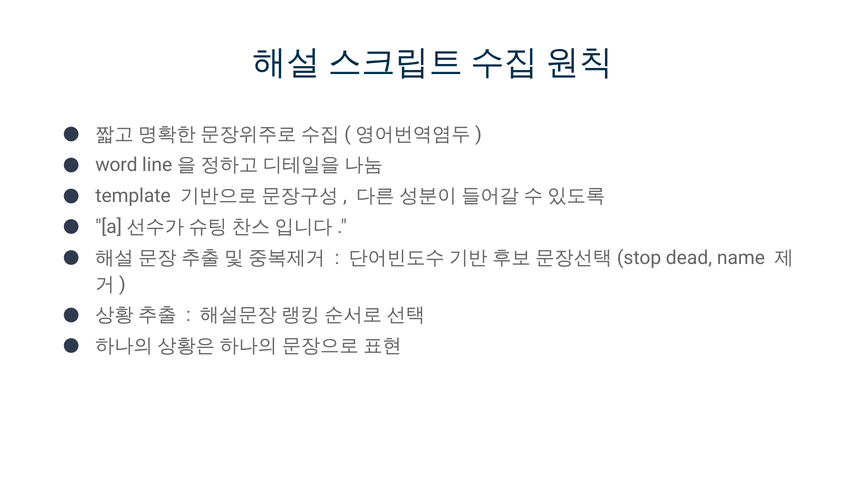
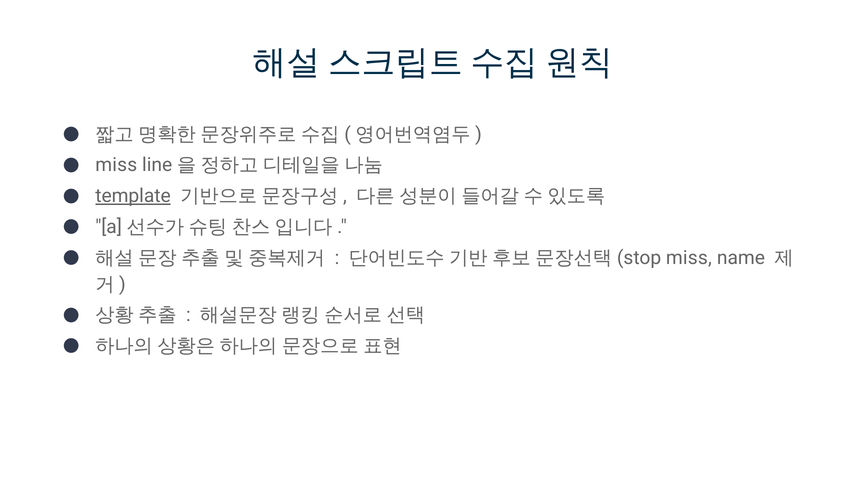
word: word -> miss (116, 165)
template underline: none -> present (133, 196)
dead: dead -> miss (689, 258)
